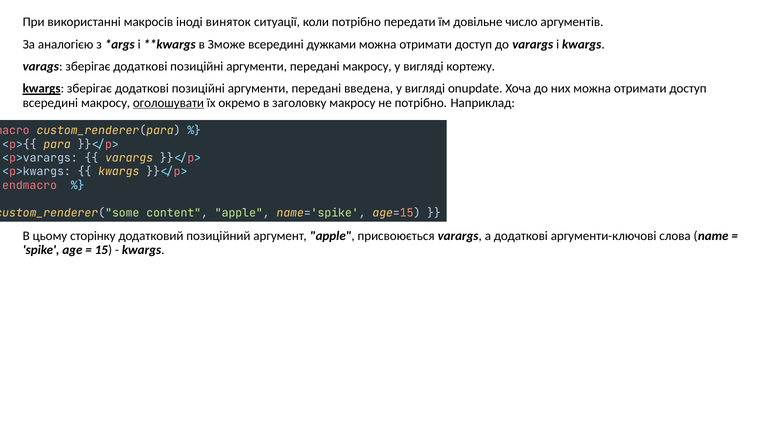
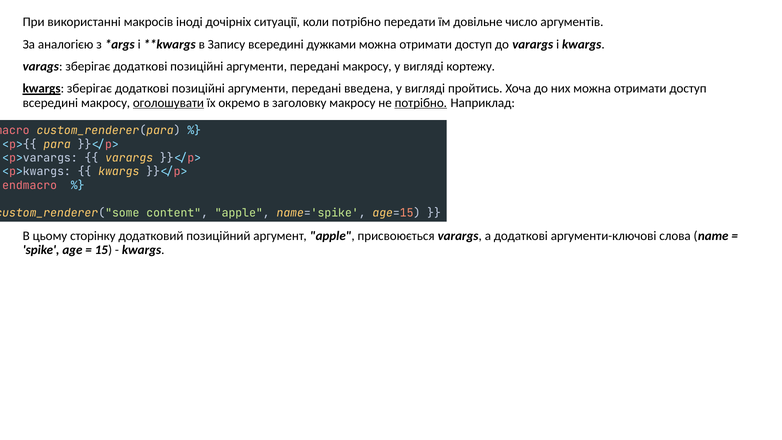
виняток: виняток -> дочірніх (228, 22)
Зможе: Зможе -> Запису (226, 44)
onupdate: onupdate -> пройтись (475, 89)
потрібно underline: none -> present (421, 103)
